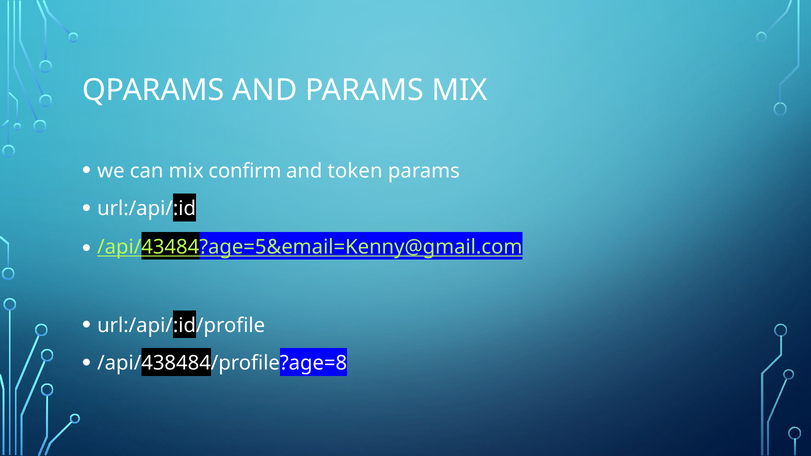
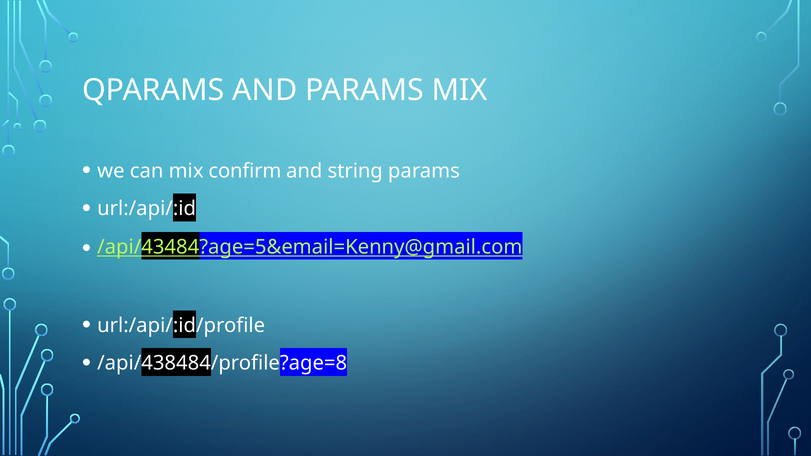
token: token -> string (355, 171)
